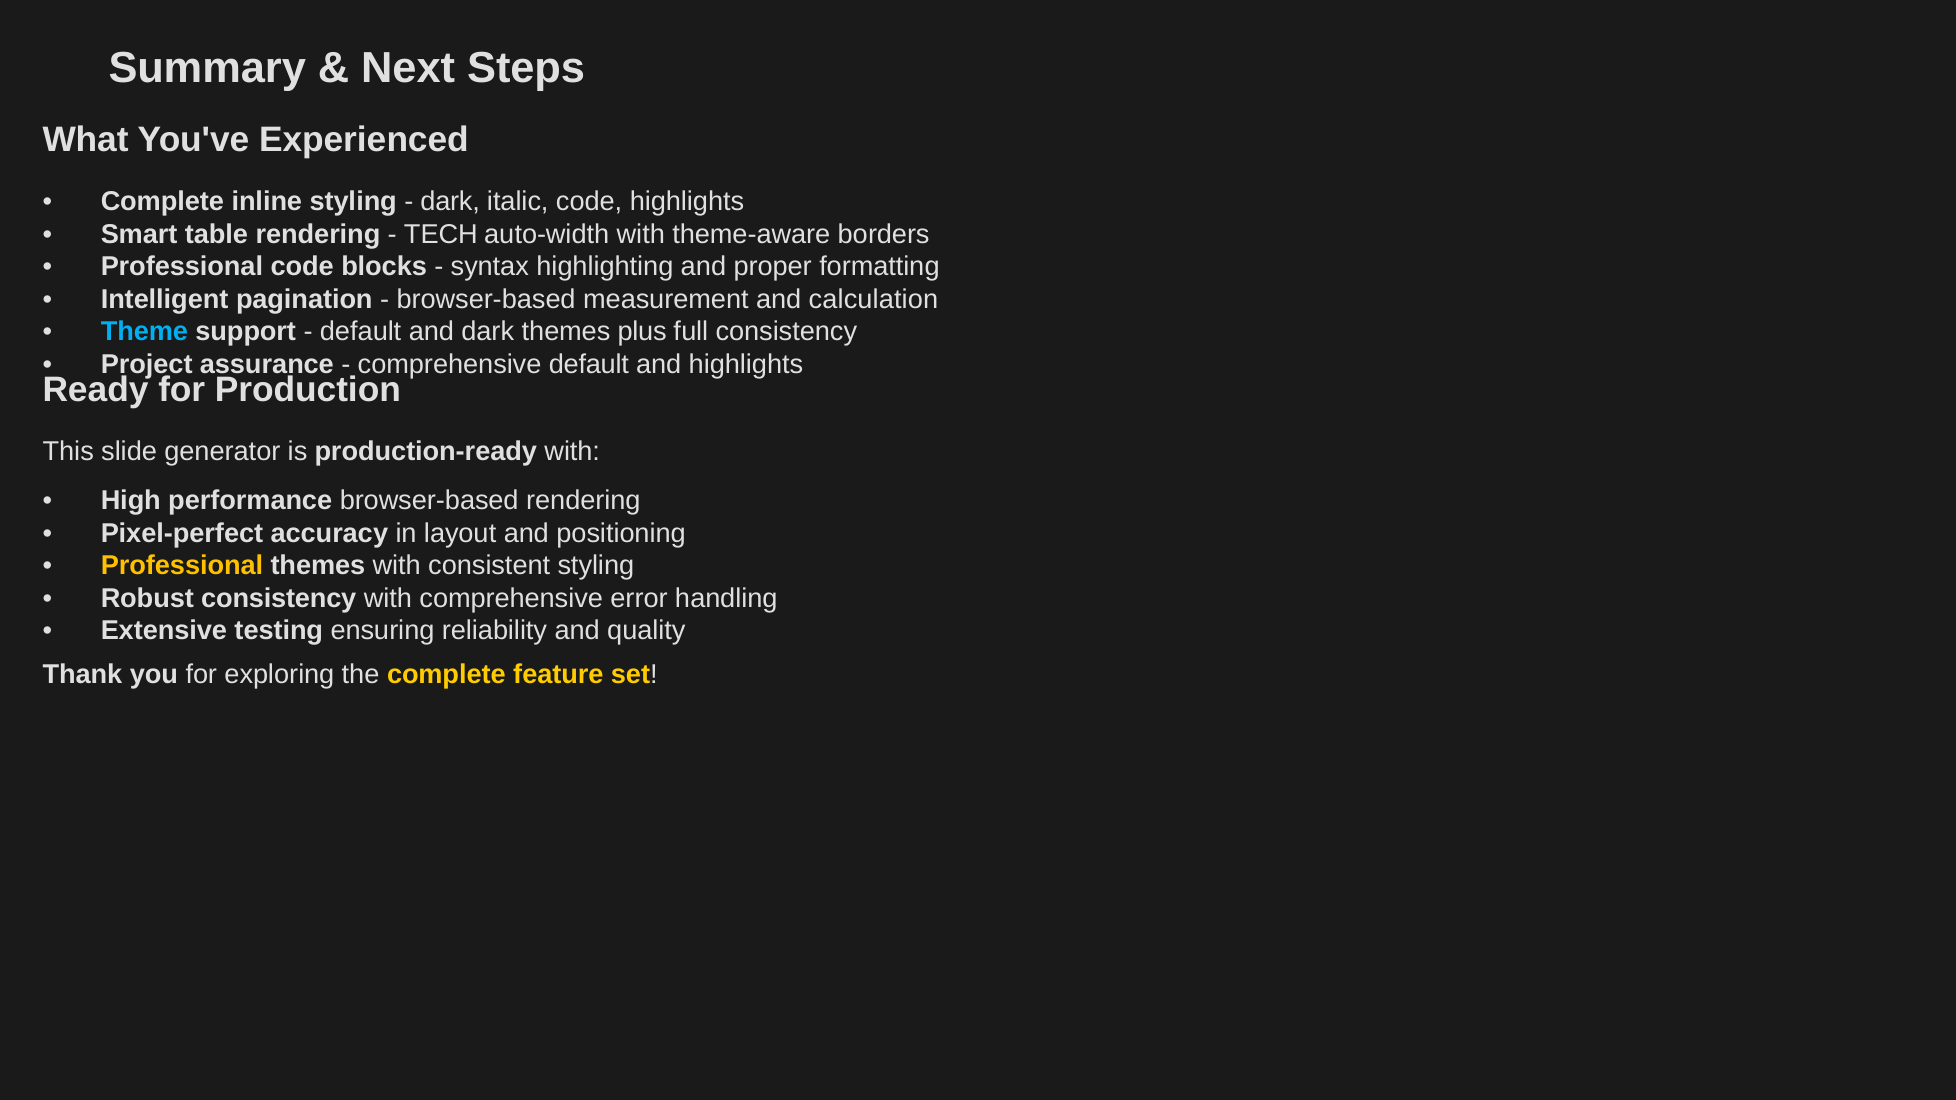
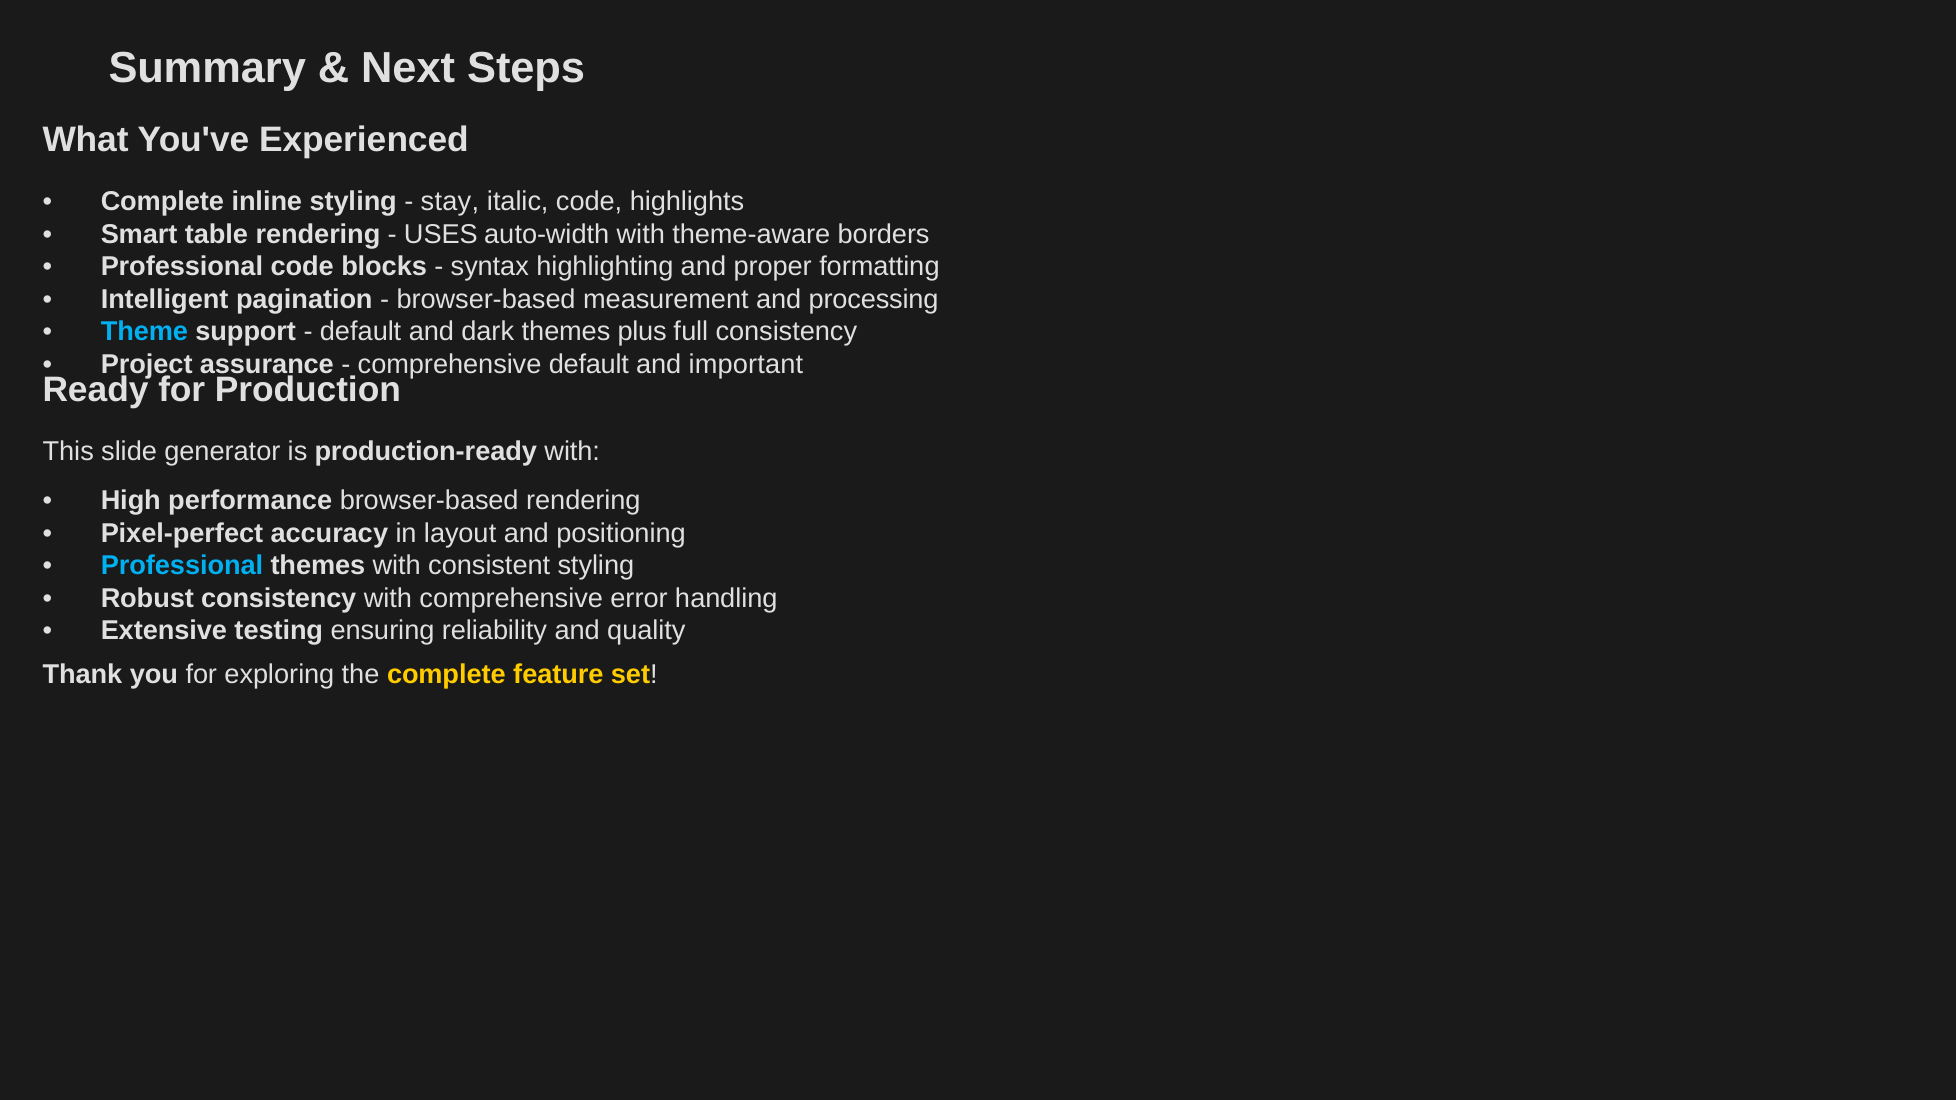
dark: dark -> stay (450, 201)
TECH: TECH -> USES (441, 234)
calculation: calculation -> processing (874, 299)
and highlights: highlights -> important (746, 365)
Professional colour: yellow -> light blue (182, 566)
